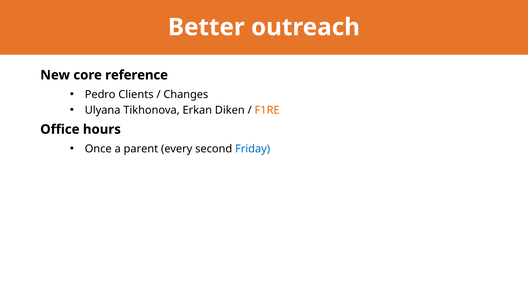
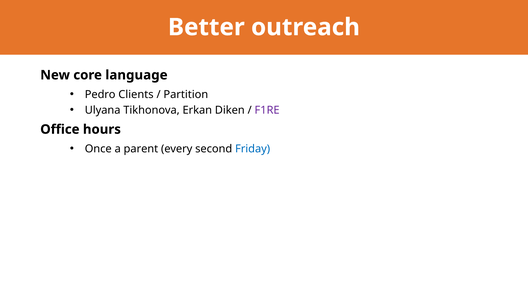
reference: reference -> language (136, 75)
Changes: Changes -> Partition (186, 94)
F1RE colour: orange -> purple (267, 110)
